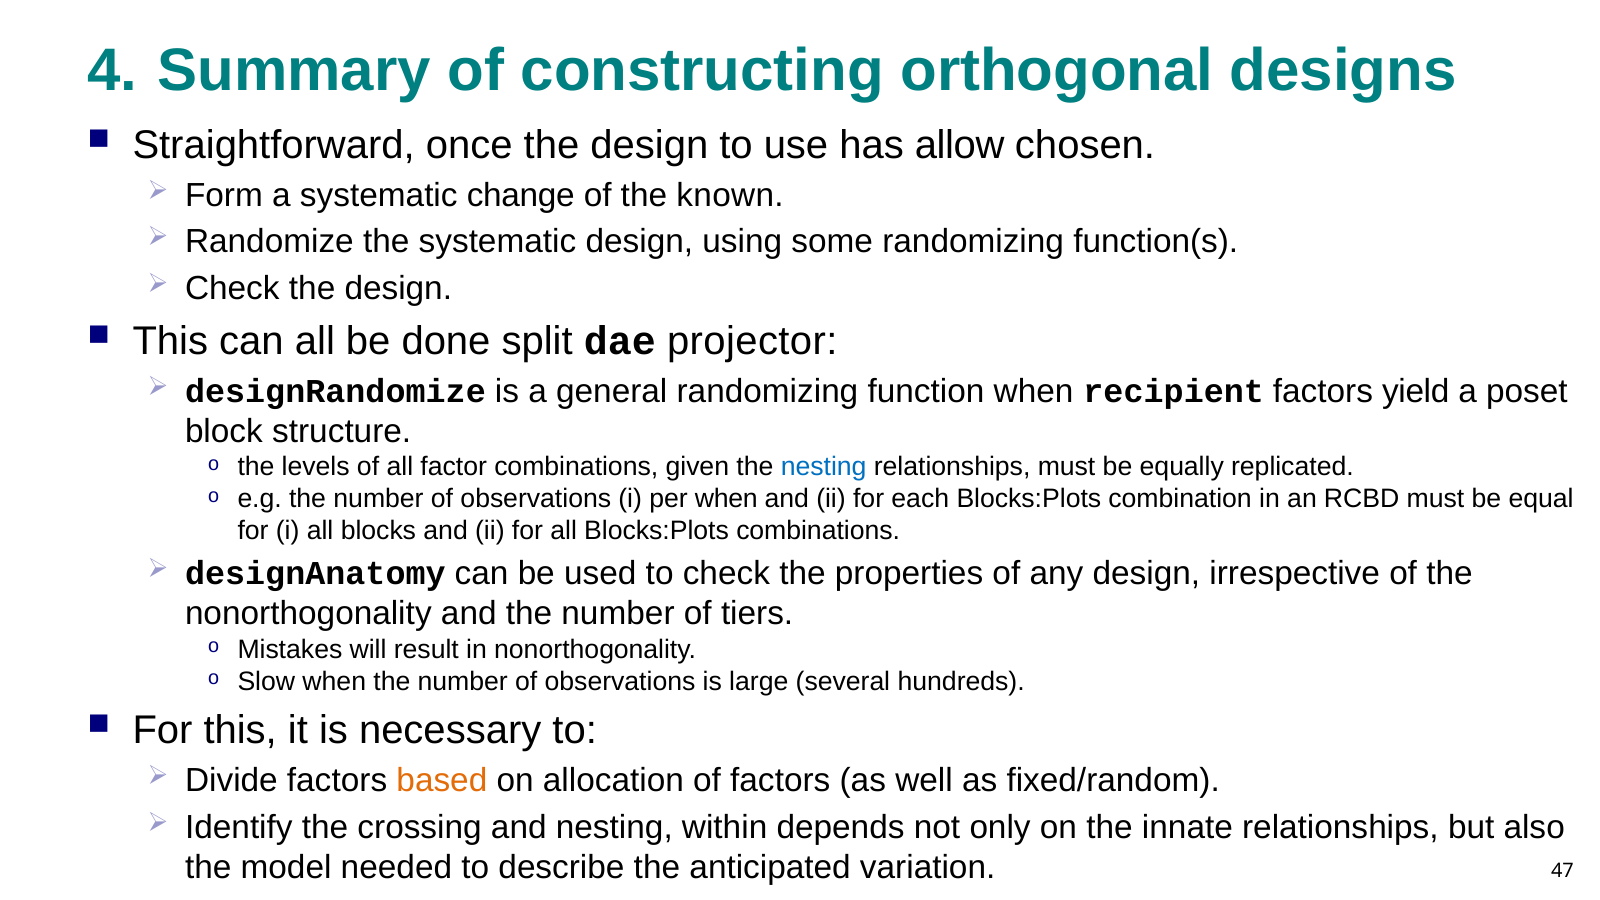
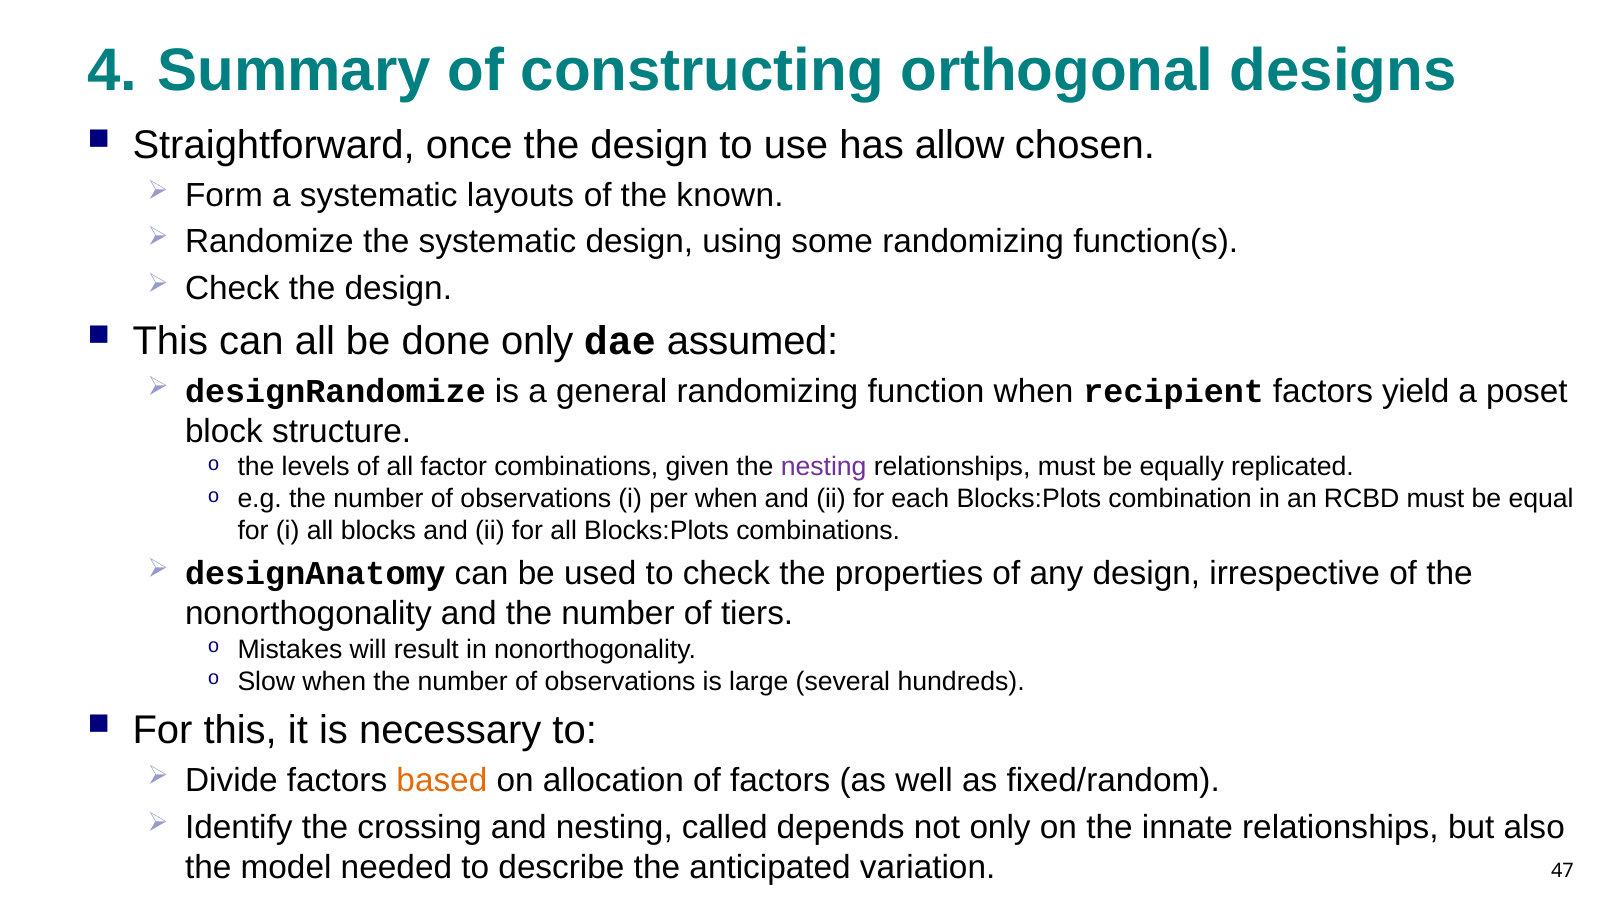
change: change -> layouts (520, 195)
done split: split -> only (537, 341)
projector: projector -> assumed (753, 341)
nesting colour: blue -> purple (824, 467)
within: within -> called (725, 827)
